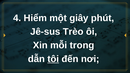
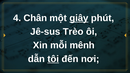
Hiểm: Hiểm -> Chân (35, 18)
giây underline: none -> present (79, 18)
trong: trong -> mênh (82, 45)
